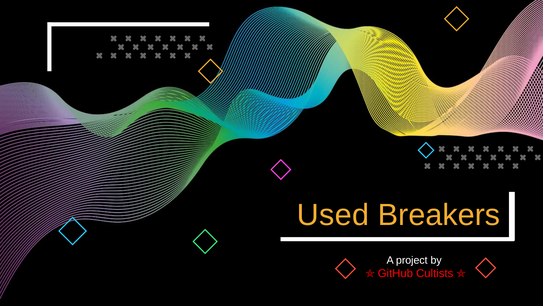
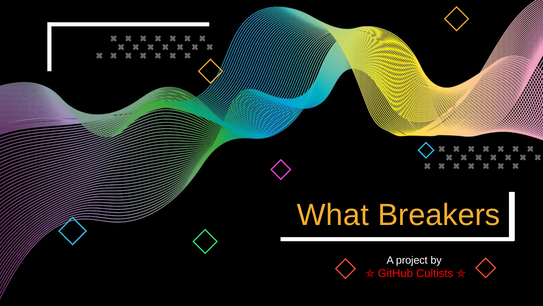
Used: Used -> What (333, 215)
